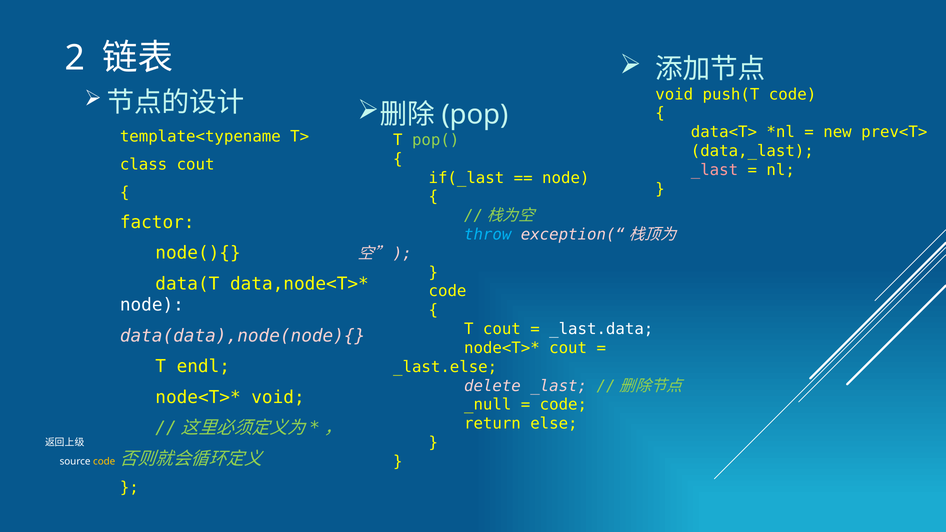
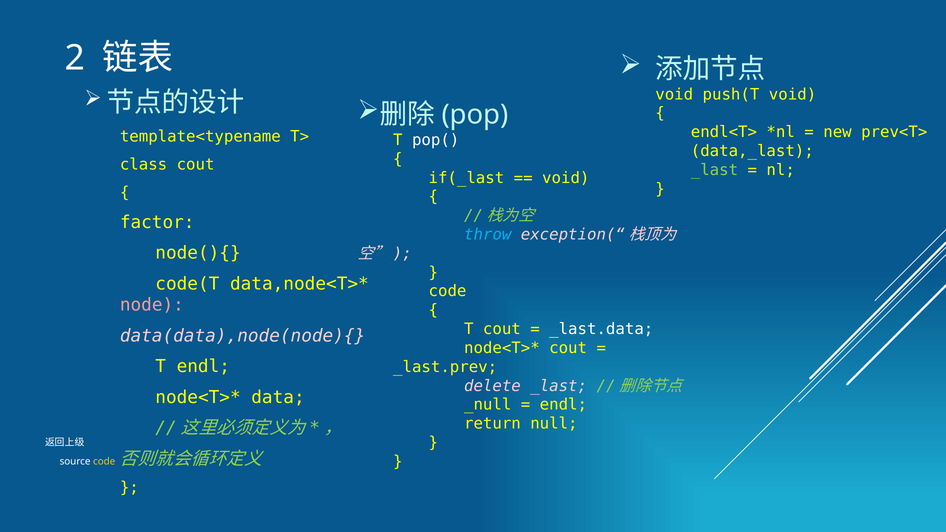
push(T code: code -> void (793, 94)
data<T>: data<T> -> endl<T> (724, 132)
pop( colour: light green -> white (436, 140)
_last colour: pink -> light green (714, 170)
node: node -> void (566, 178)
data(T: data(T -> code(T (187, 284)
node colour: white -> pink (152, 305)
_last.else: _last.else -> _last.prev (445, 367)
void: void -> data (278, 397)
code: code -> endl (563, 405)
else: else -> null (554, 424)
